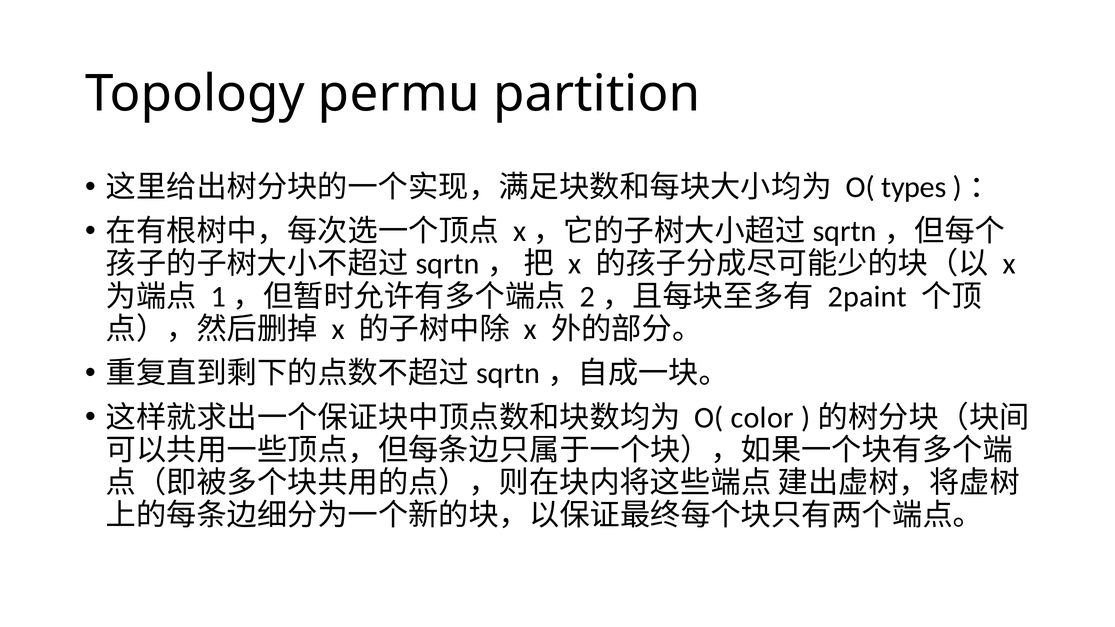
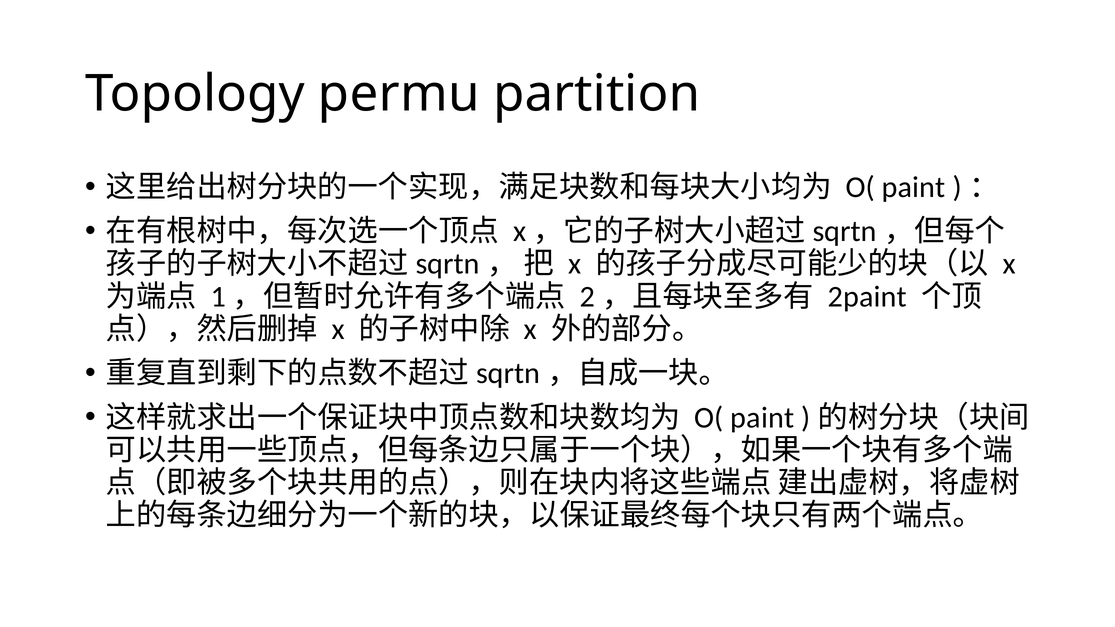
types: types -> paint (914, 187)
color: color -> paint (762, 418)
